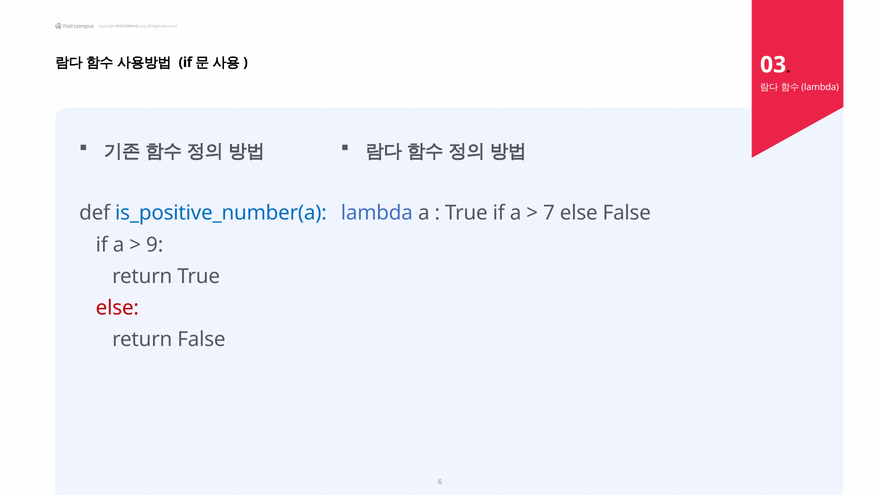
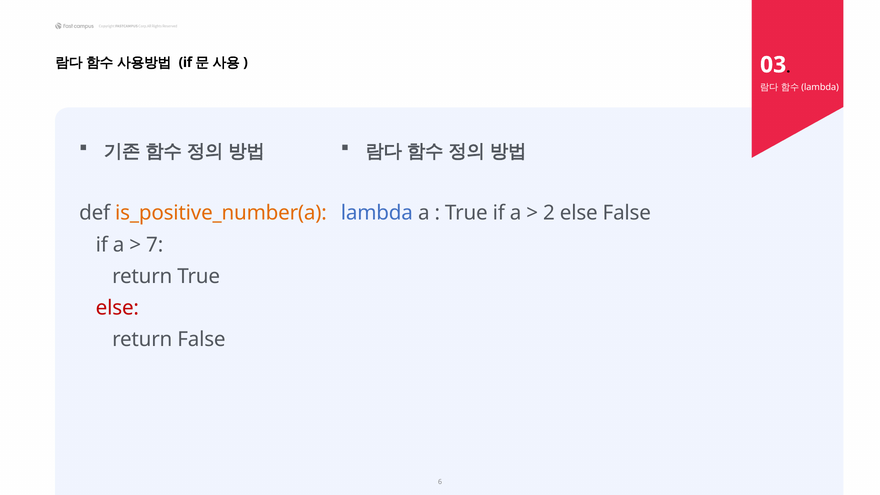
is_positive_number(a colour: blue -> orange (221, 213)
7: 7 -> 2 (549, 213)
9: 9 -> 7 (155, 245)
